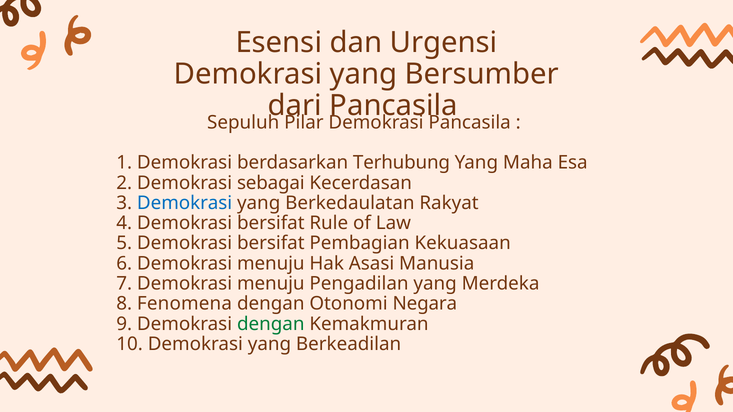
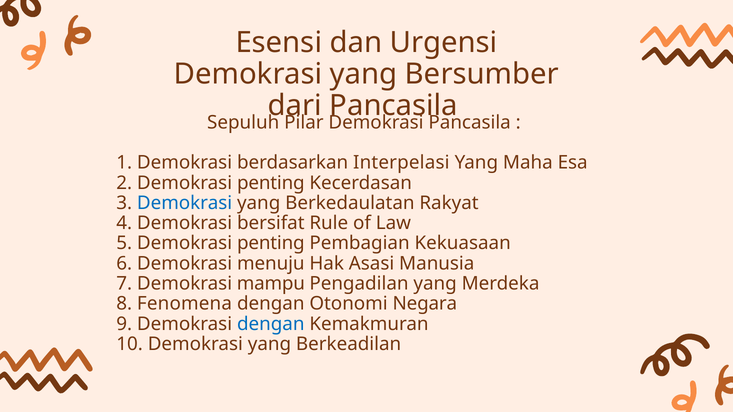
Terhubung: Terhubung -> Interpelasi (401, 163)
2 Demokrasi sebagai: sebagai -> penting (271, 183)
5 Demokrasi bersifat: bersifat -> penting (271, 243)
7 Demokrasi menuju: menuju -> mampu (271, 284)
dengan colour: green -> blue (271, 324)
